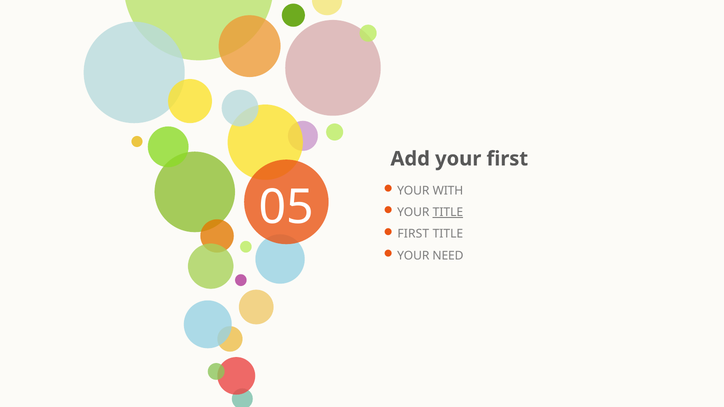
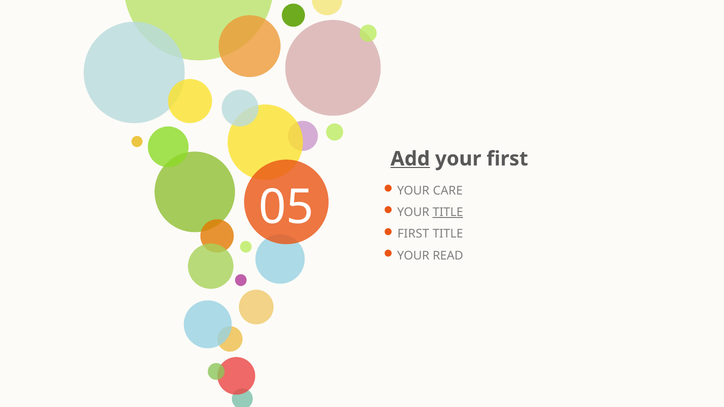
Add underline: none -> present (410, 159)
WITH: WITH -> CARE (448, 191)
NEED: NEED -> READ (448, 256)
